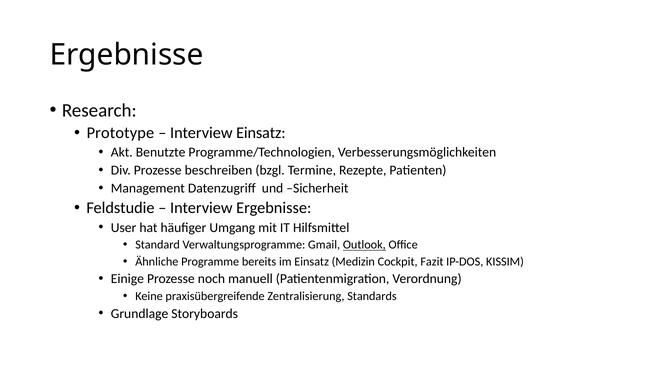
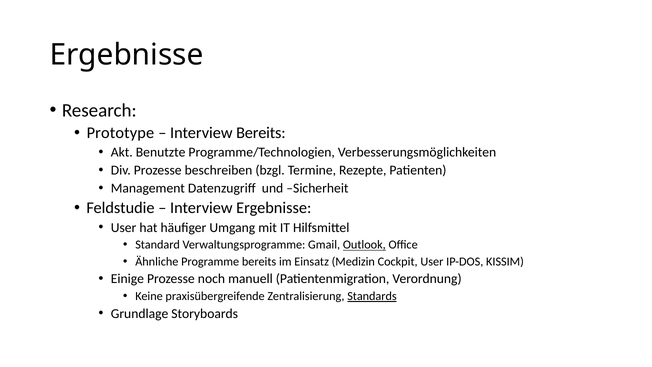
Interview Einsatz: Einsatz -> Bereits (261, 133)
Cockpit Fazit: Fazit -> User (432, 261)
Standards underline: none -> present (372, 296)
